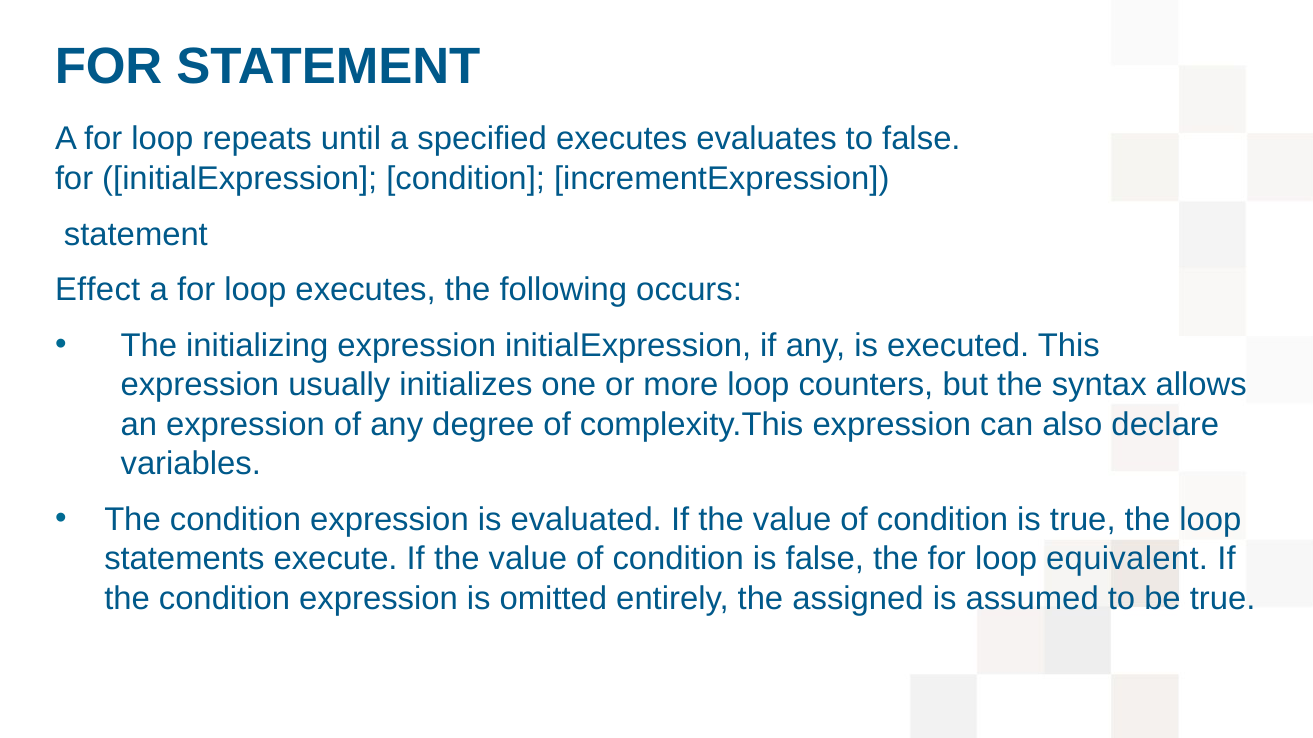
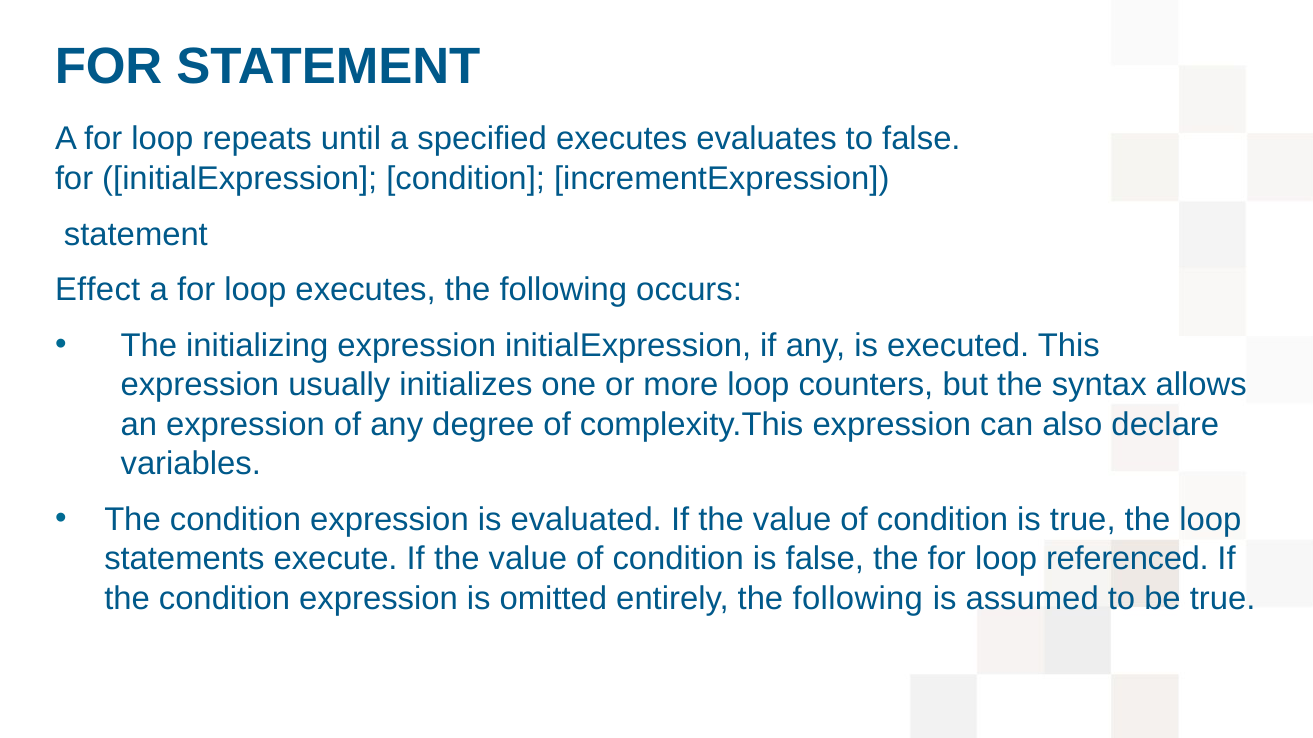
equivalent: equivalent -> referenced (1127, 559)
entirely the assigned: assigned -> following (858, 599)
